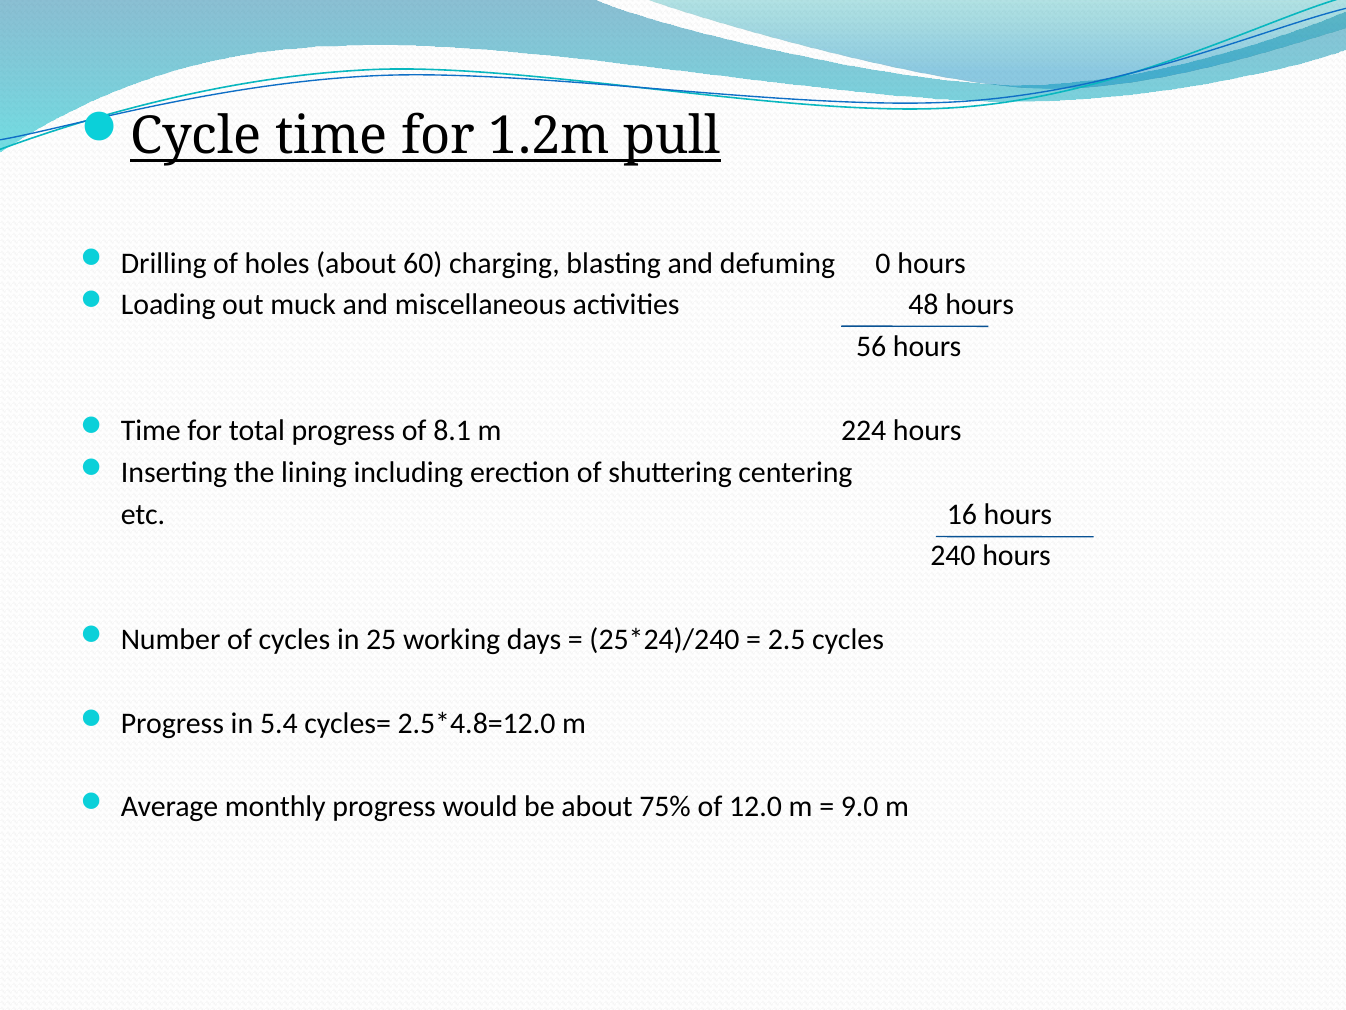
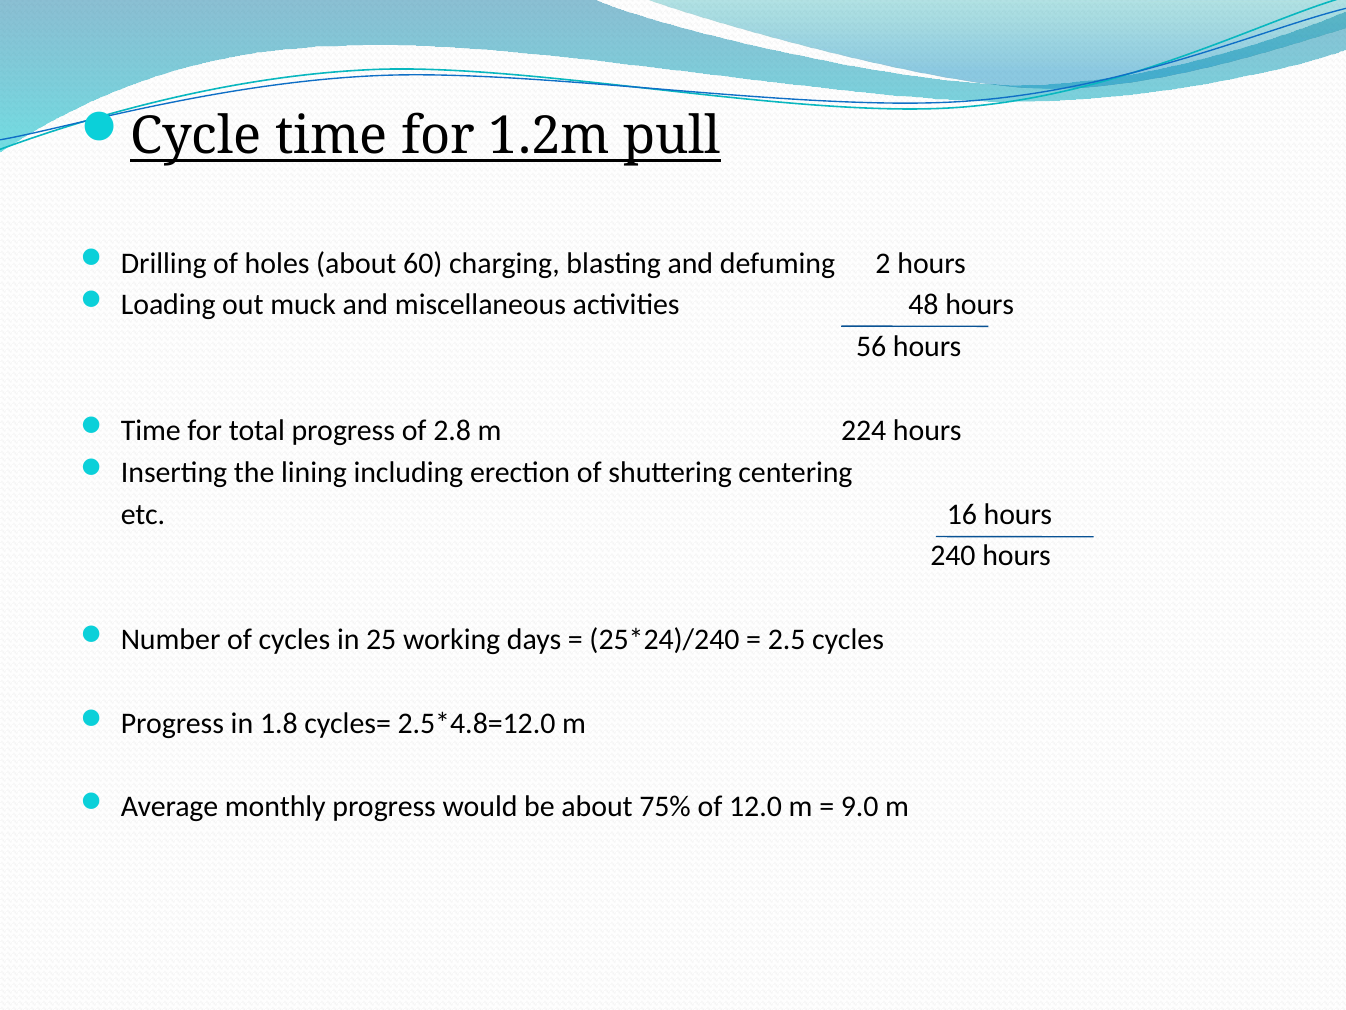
0: 0 -> 2 (883, 263)
8.1: 8.1 -> 2.8 (452, 430)
5.4: 5.4 -> 1.8 (279, 723)
